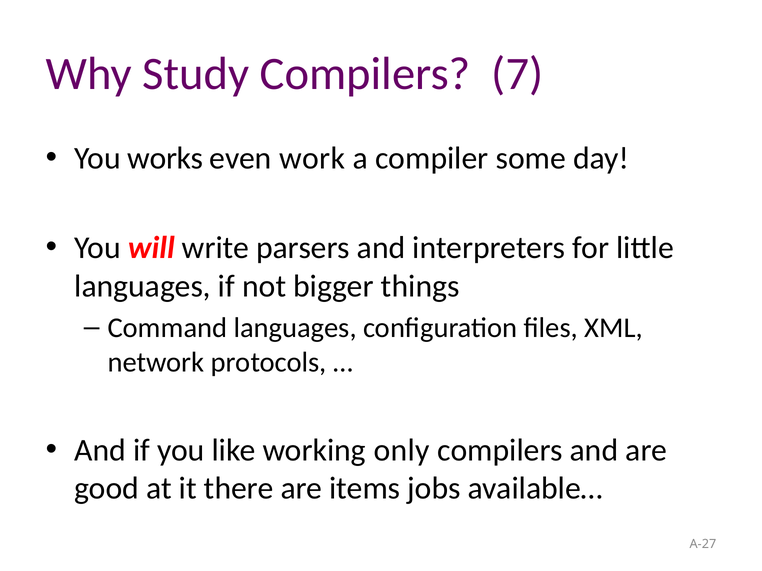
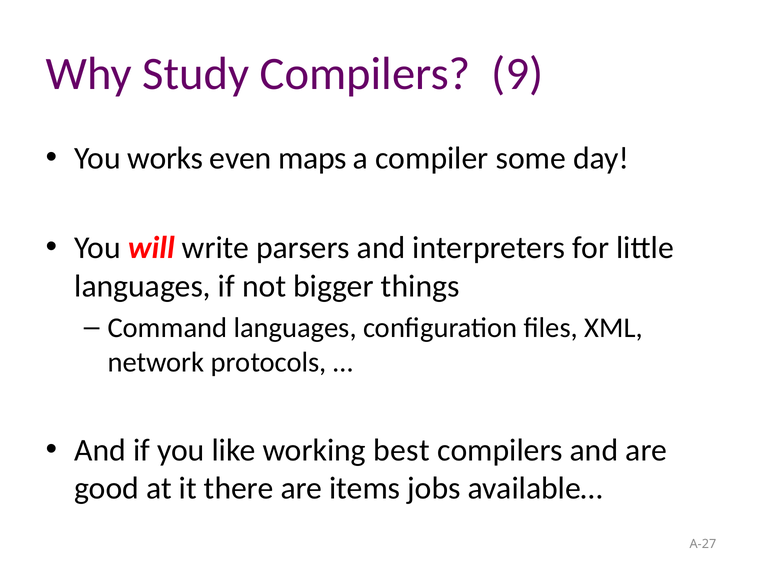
7: 7 -> 9 (517, 74)
work: work -> maps (312, 158)
only: only -> best (402, 451)
